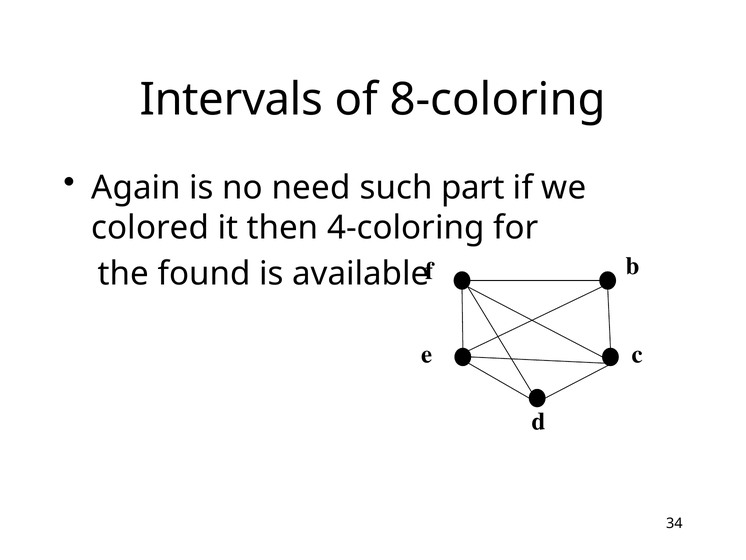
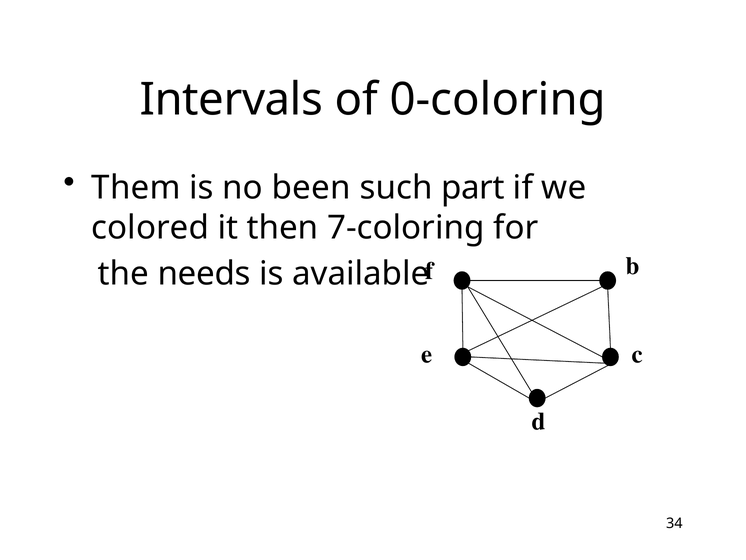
8-coloring: 8-coloring -> 0-coloring (498, 100)
Again: Again -> Them (136, 188)
need: need -> been (311, 188)
4-coloring: 4-coloring -> 7-coloring (406, 227)
found: found -> needs (204, 274)
